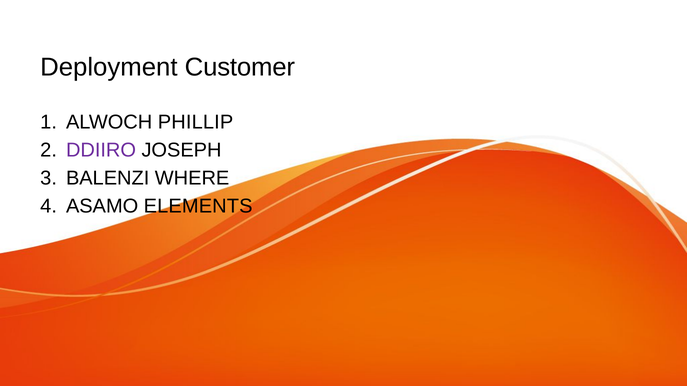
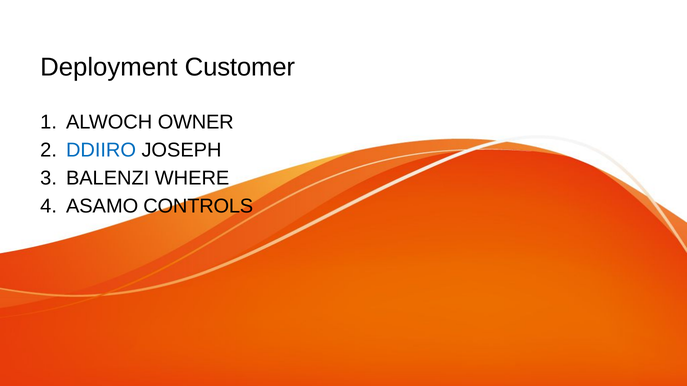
PHILLIP: PHILLIP -> OWNER (196, 122)
DDIIRO colour: purple -> blue (101, 150)
ELEMENTS: ELEMENTS -> CONTROLS (198, 207)
